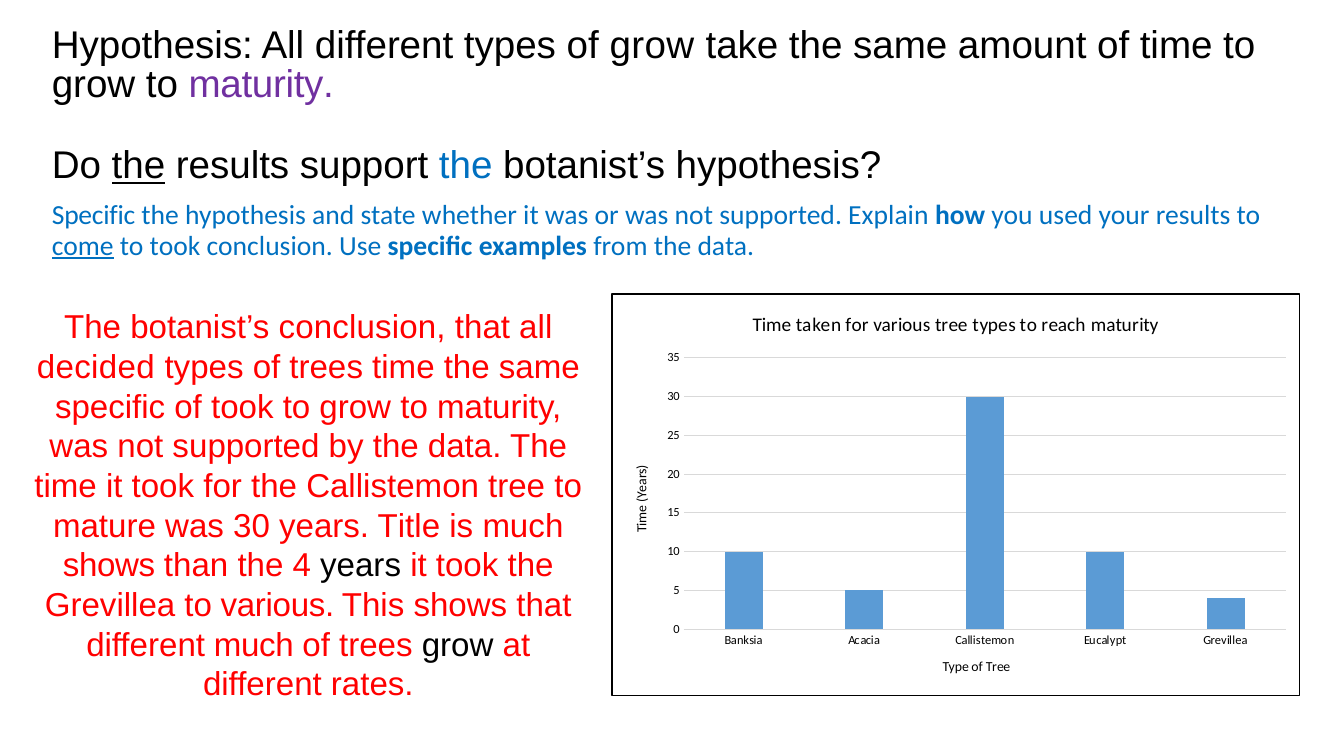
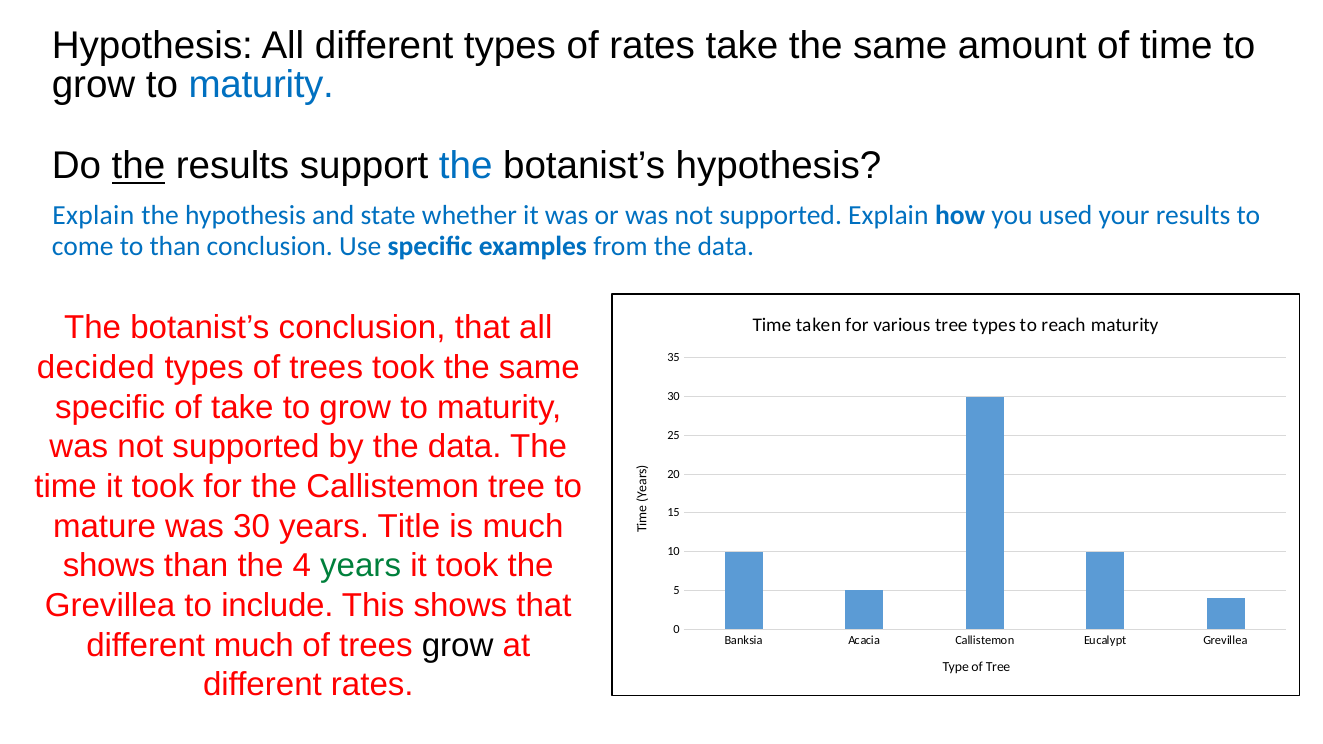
of grow: grow -> rates (652, 46)
maturity colour: purple -> blue (261, 85)
Specific: Specific -> Explain (93, 216)
come underline: present -> none (83, 246)
to took: took -> than (175, 246)
trees time: time -> took (403, 368)
of took: took -> take (242, 407)
years colour: black -> green (361, 566)
to various: various -> include (277, 606)
